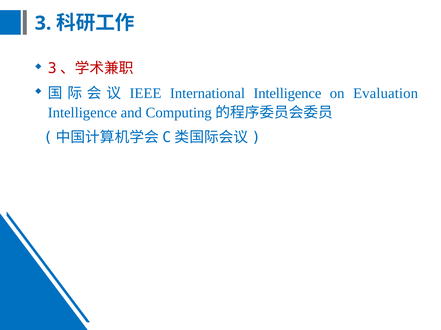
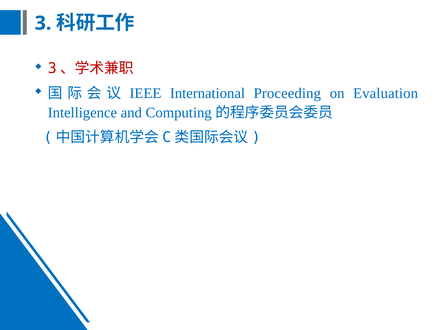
International Intelligence: Intelligence -> Proceeding (287, 93)
